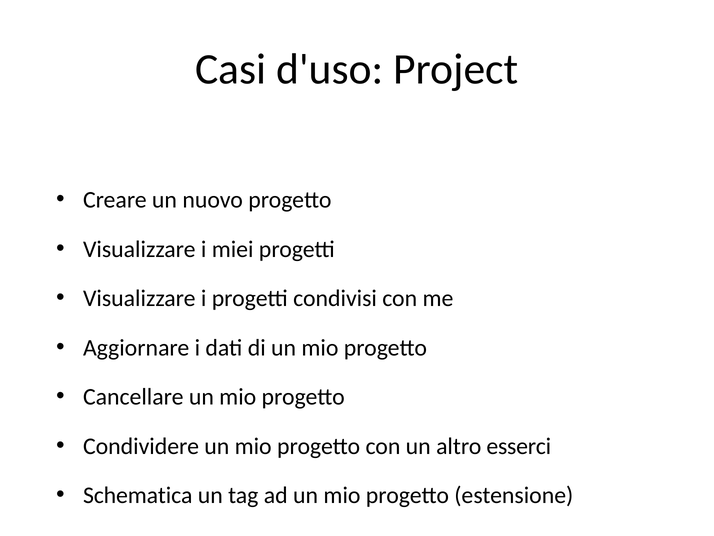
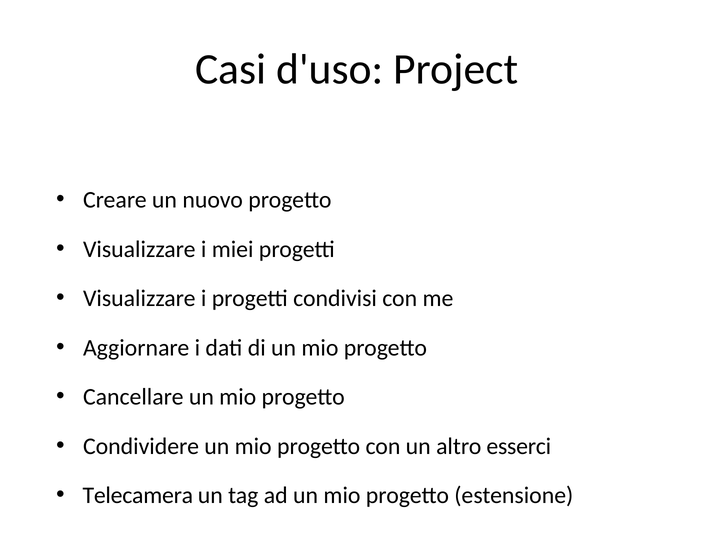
Schematica: Schematica -> Telecamera (138, 495)
